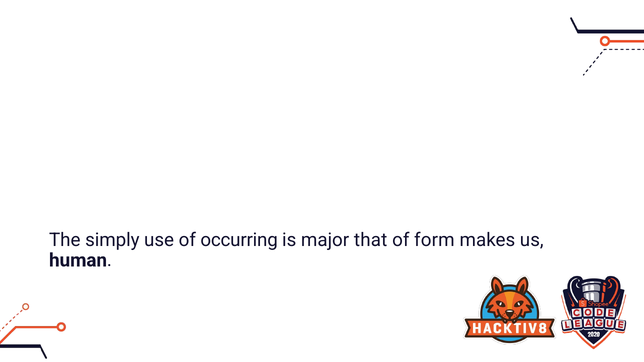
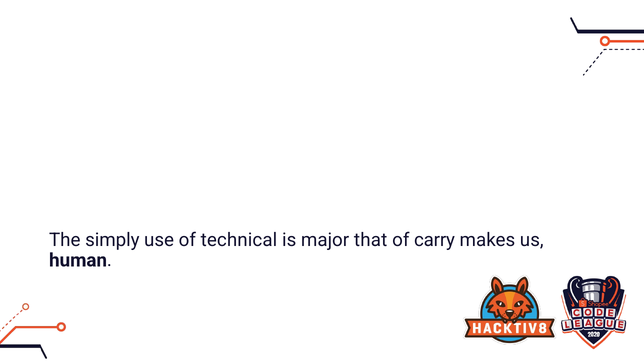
occurring: occurring -> technical (239, 240)
form: form -> carry (435, 240)
